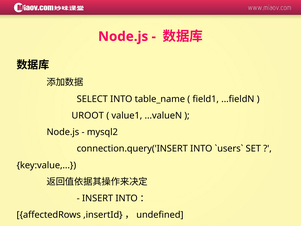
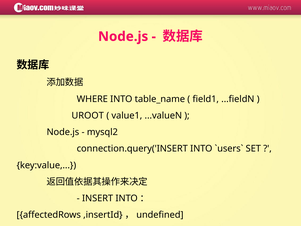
SELECT: SELECT -> WHERE (92, 99)
